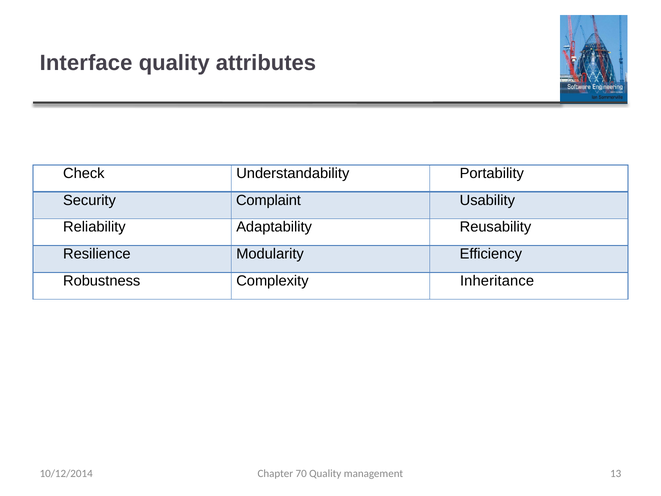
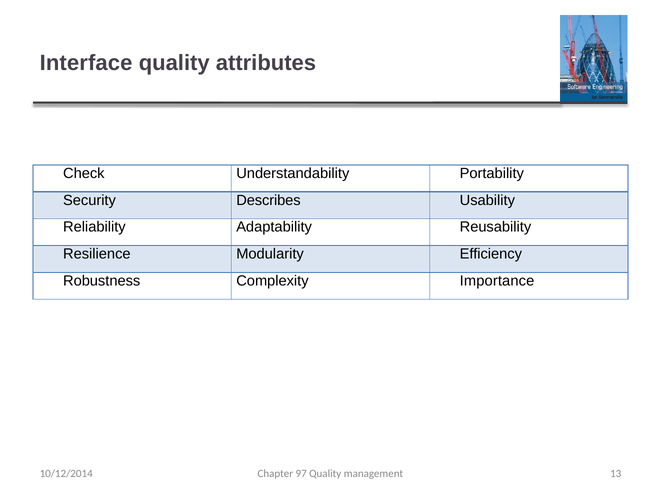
Complaint: Complaint -> Describes (268, 200)
Inheritance: Inheritance -> Importance (497, 281)
70: 70 -> 97 (301, 473)
